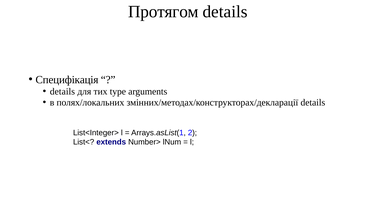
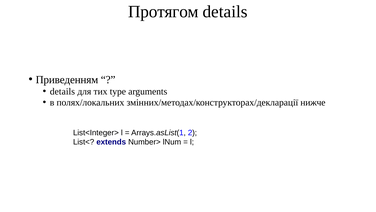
Специфікація: Специфікація -> Приведенням (67, 80)
змінних/методах/конструкторах/декларації details: details -> нижче (313, 102)
